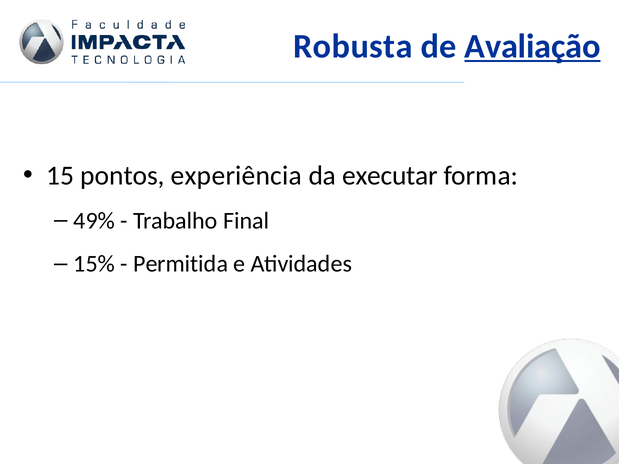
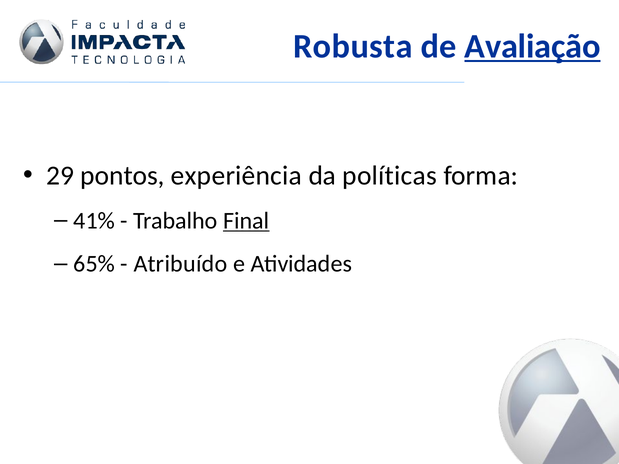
15: 15 -> 29 (60, 176)
executar: executar -> políticas (390, 176)
49%: 49% -> 41% (94, 221)
Final underline: none -> present (246, 221)
15%: 15% -> 65% (94, 264)
Permitida: Permitida -> Atribuído (180, 264)
